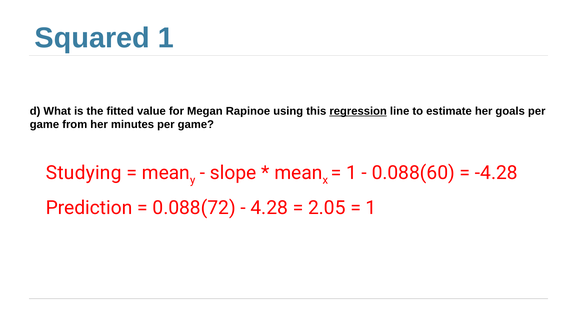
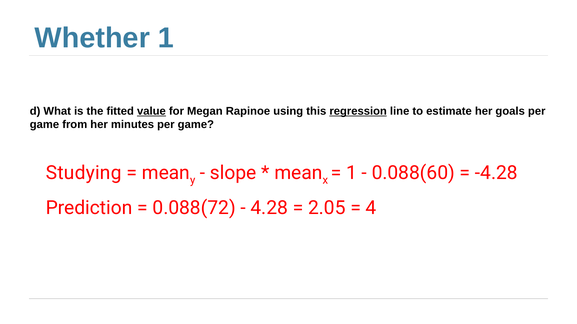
Squared: Squared -> Whether (92, 38)
value underline: none -> present (151, 111)
1: 1 -> 4 (371, 208)
